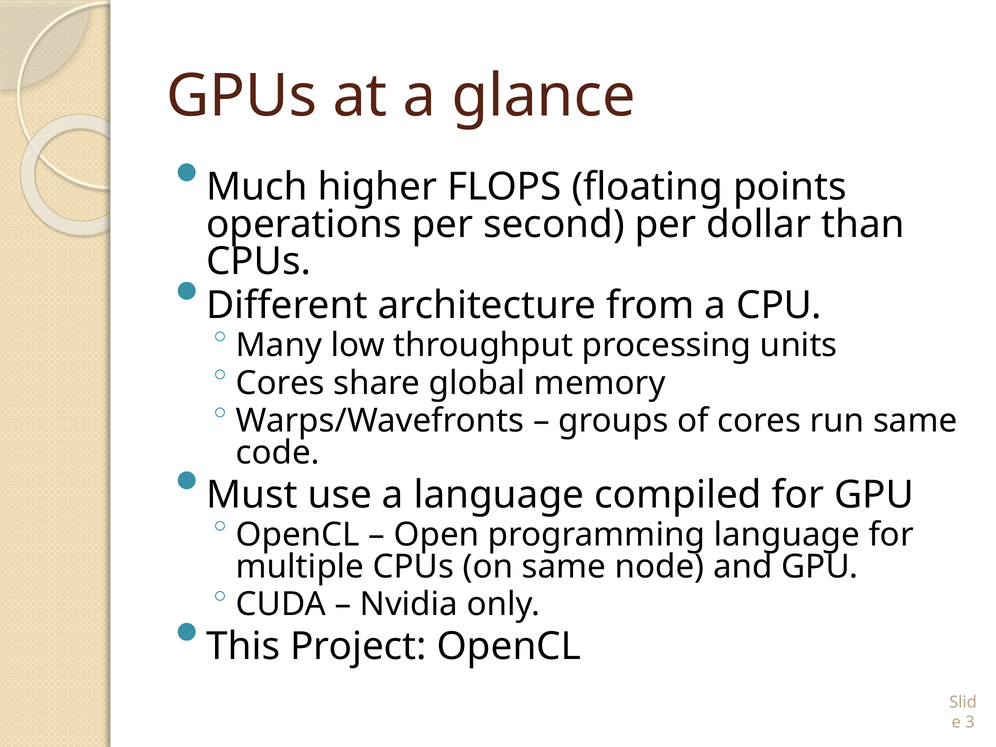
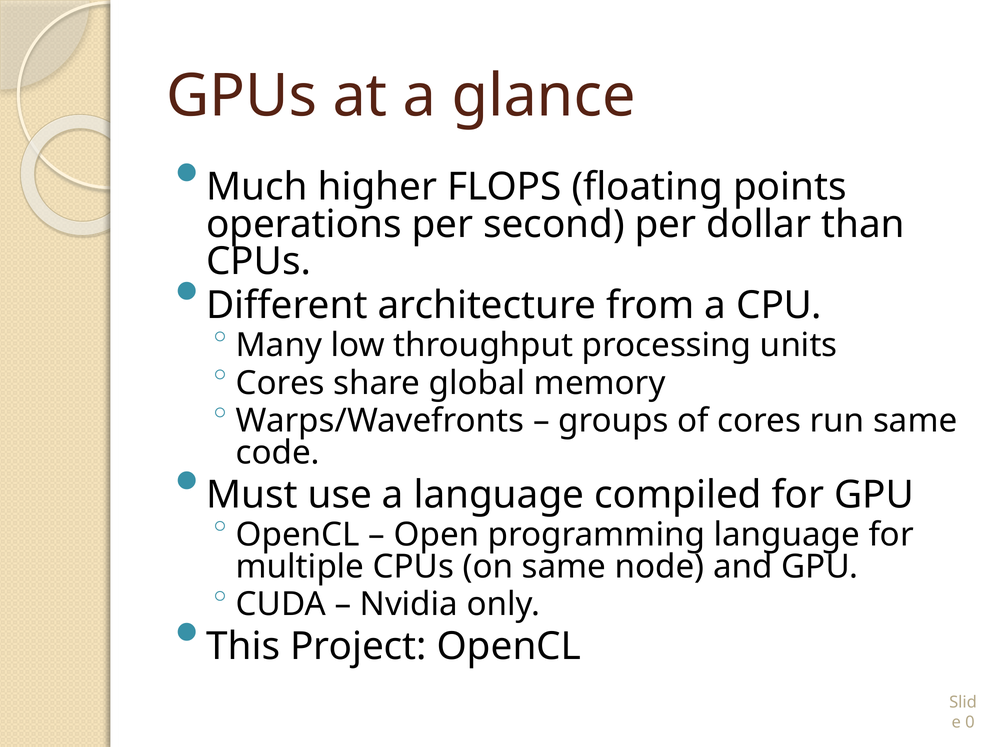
3: 3 -> 0 (970, 722)
